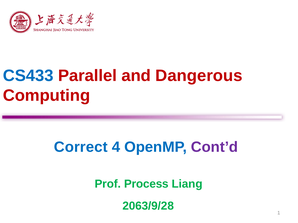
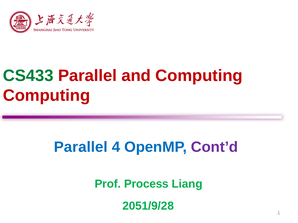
CS433 colour: blue -> green (28, 76)
and Dangerous: Dangerous -> Computing (199, 76)
Correct: Correct -> Parallel (81, 147)
2063/9/28: 2063/9/28 -> 2051/9/28 (148, 206)
